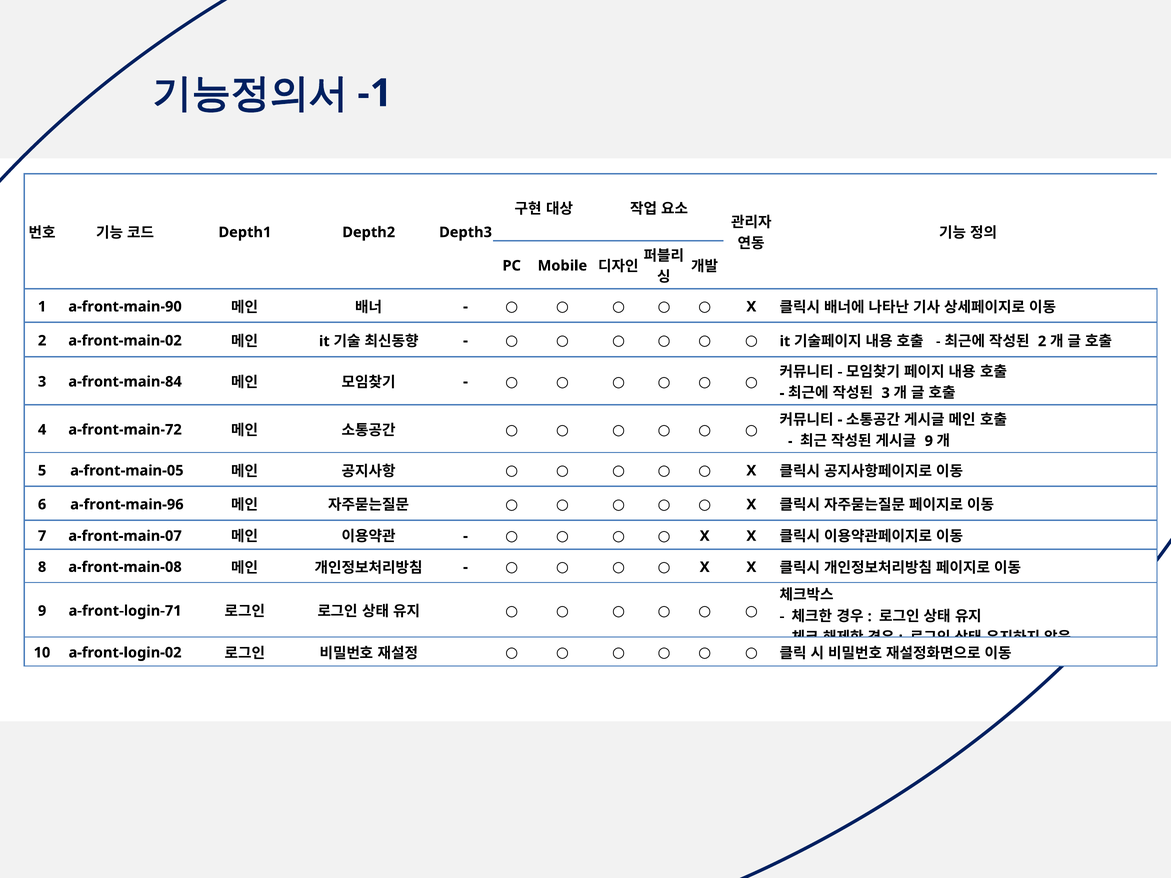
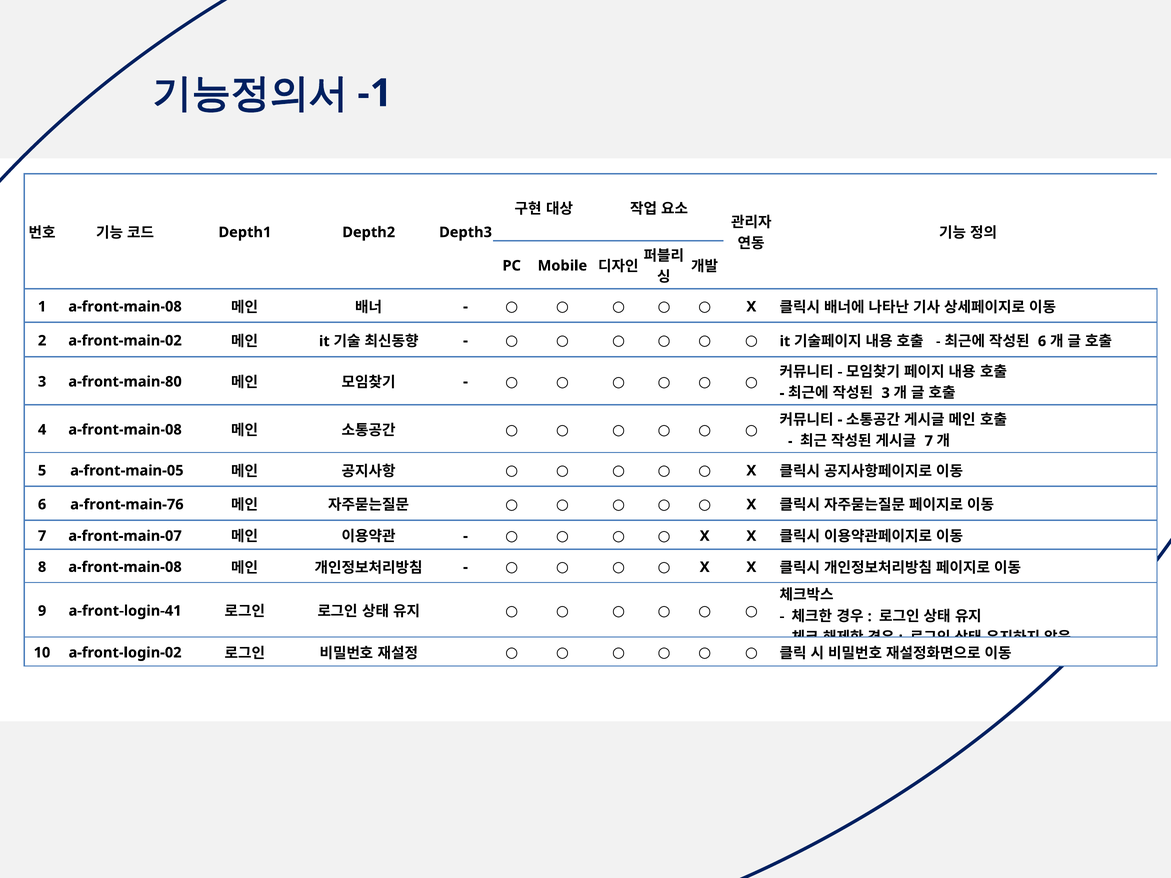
1 a-front-main-90: a-front-main-90 -> a-front-main-08 (125, 307)
2: 2 -> 6 (1042, 341)
a-front-main-84: a-front-main-84 -> a-front-main-80 (125, 382)
4 a-front-main-72: a-front-main-72 -> a-front-main-08 (125, 430)
9: 9 -> 7 (929, 441)
a-front-main-96: a-front-main-96 -> a-front-main-76 (127, 505)
a-front-login-71: a-front-login-71 -> a-front-login-41 (125, 611)
